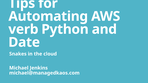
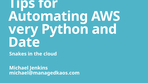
verb: verb -> very (23, 29)
